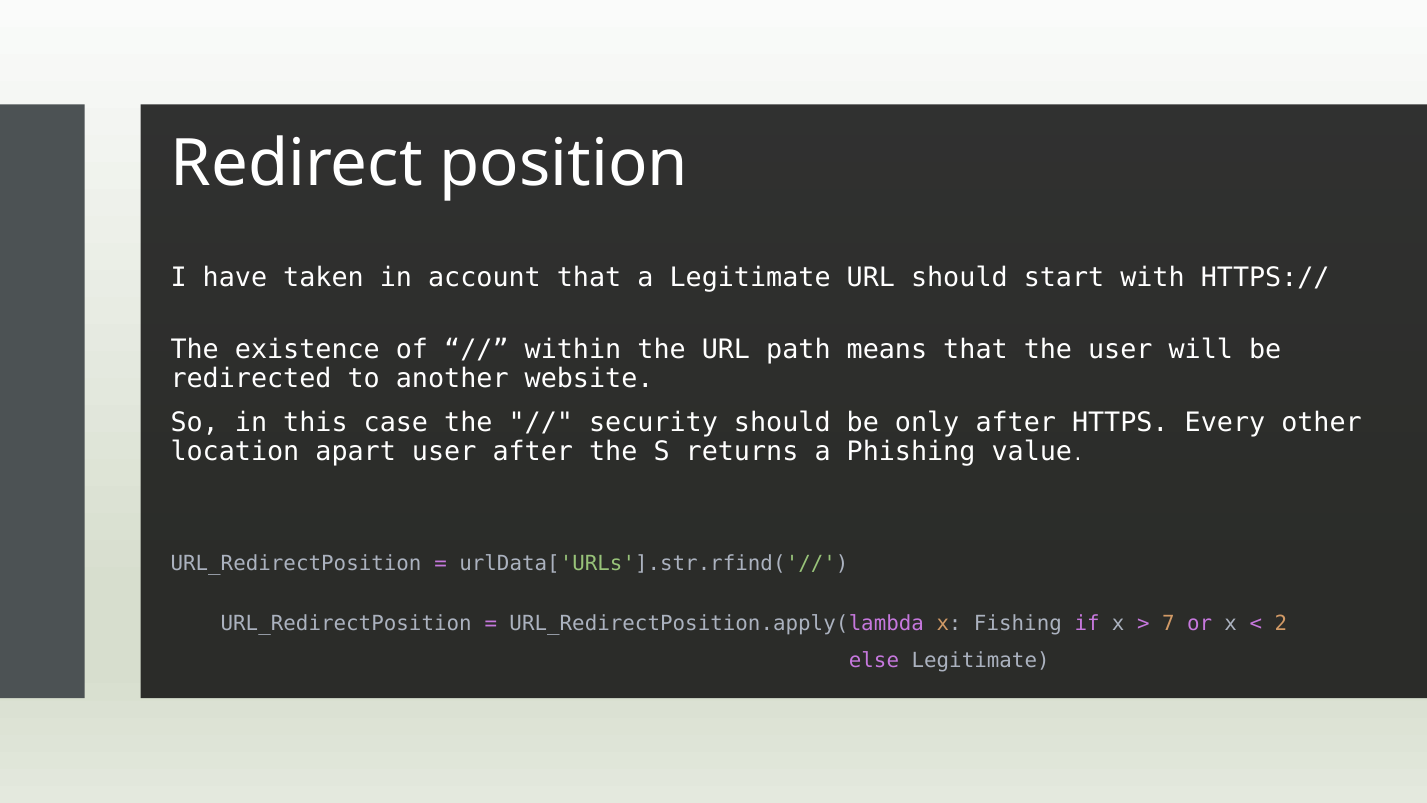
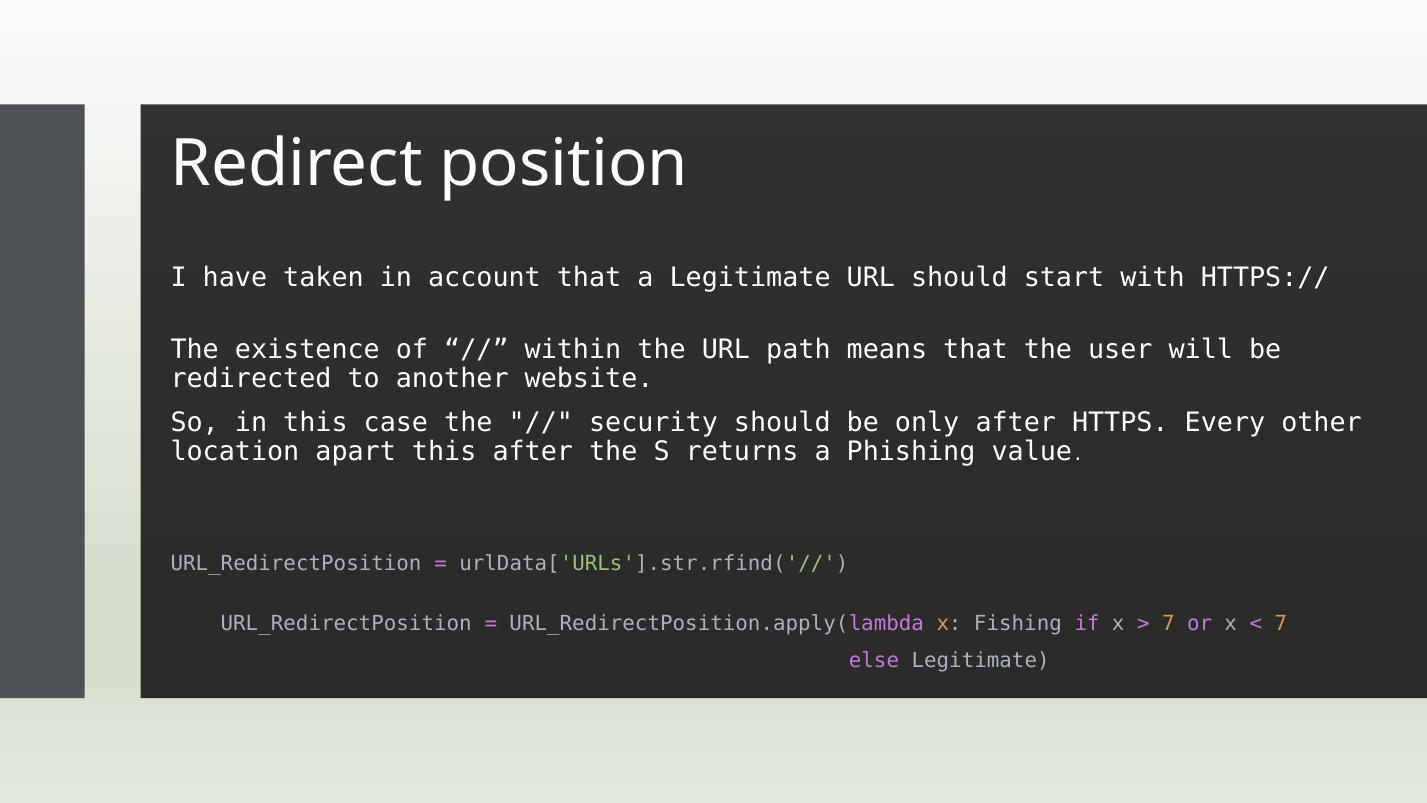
apart user: user -> this (444, 451)
2: 2 -> 7 (1281, 623)
